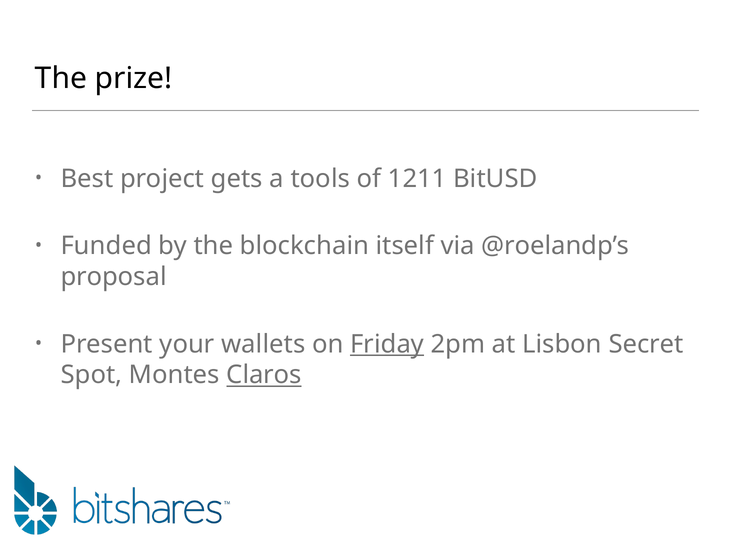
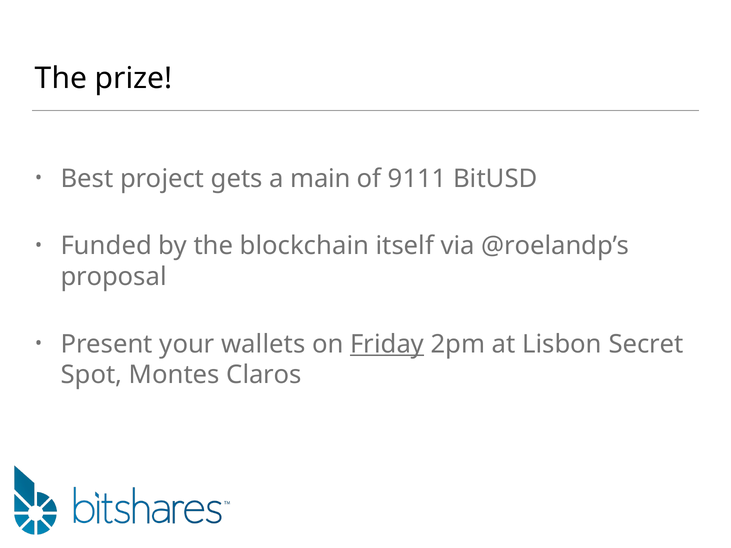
tools: tools -> main (320, 179)
1211: 1211 -> 9111 (417, 179)
Claros underline: present -> none (264, 375)
